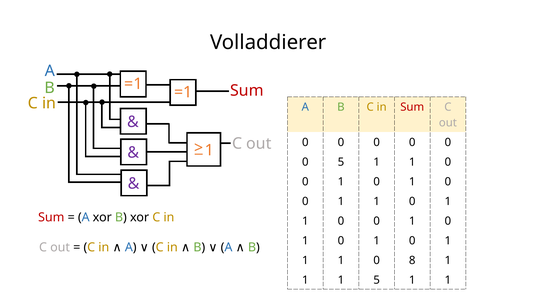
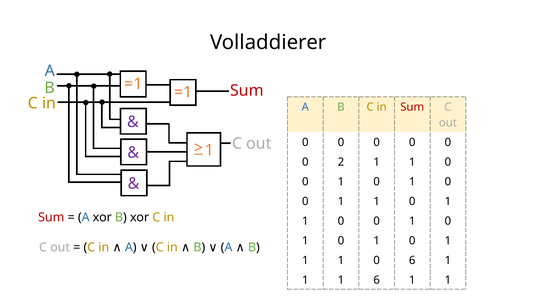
0 5: 5 -> 2 (341, 162)
0 8: 8 -> 6 (412, 260)
1 5: 5 -> 6 (377, 280)
